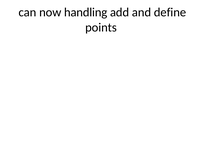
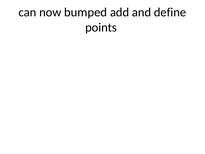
handling: handling -> bumped (86, 12)
